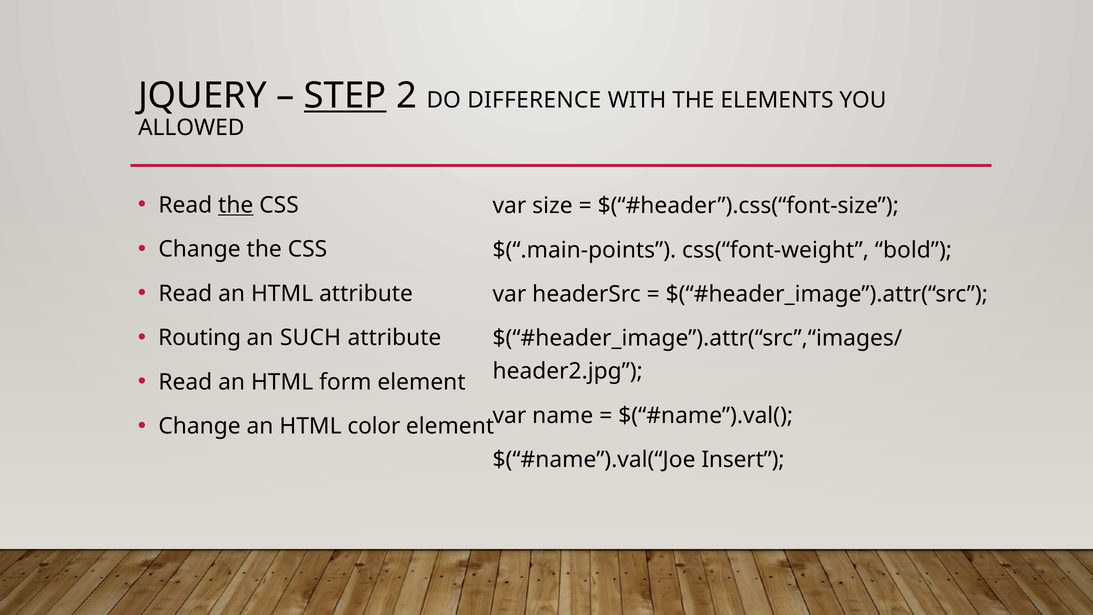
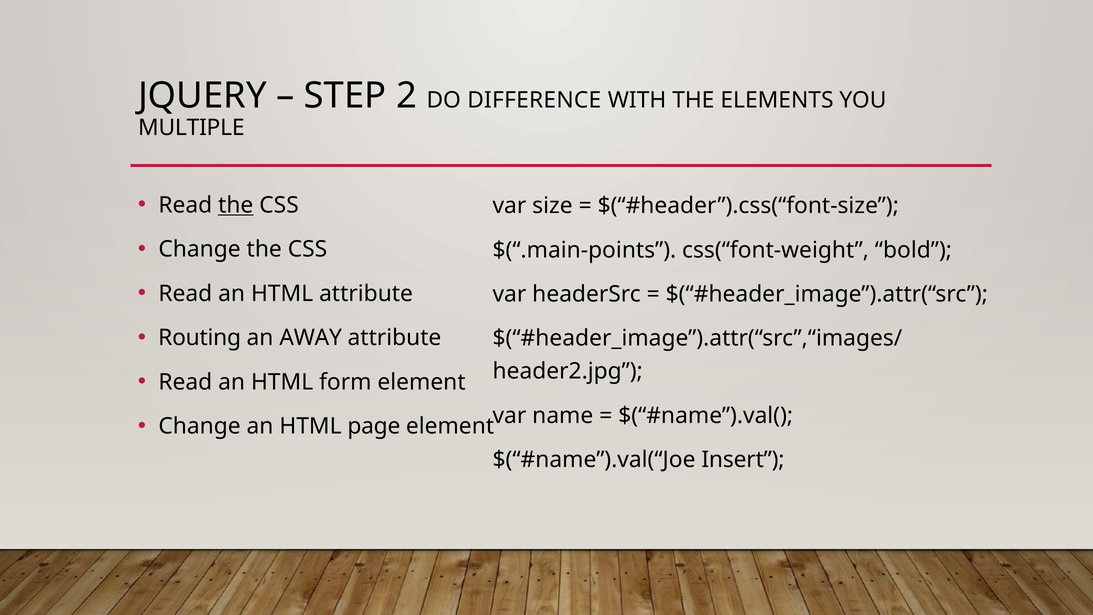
STEP underline: present -> none (345, 96)
ALLOWED: ALLOWED -> MULTIPLE (191, 128)
SUCH: SUCH -> AWAY (311, 338)
color: color -> page (374, 426)
